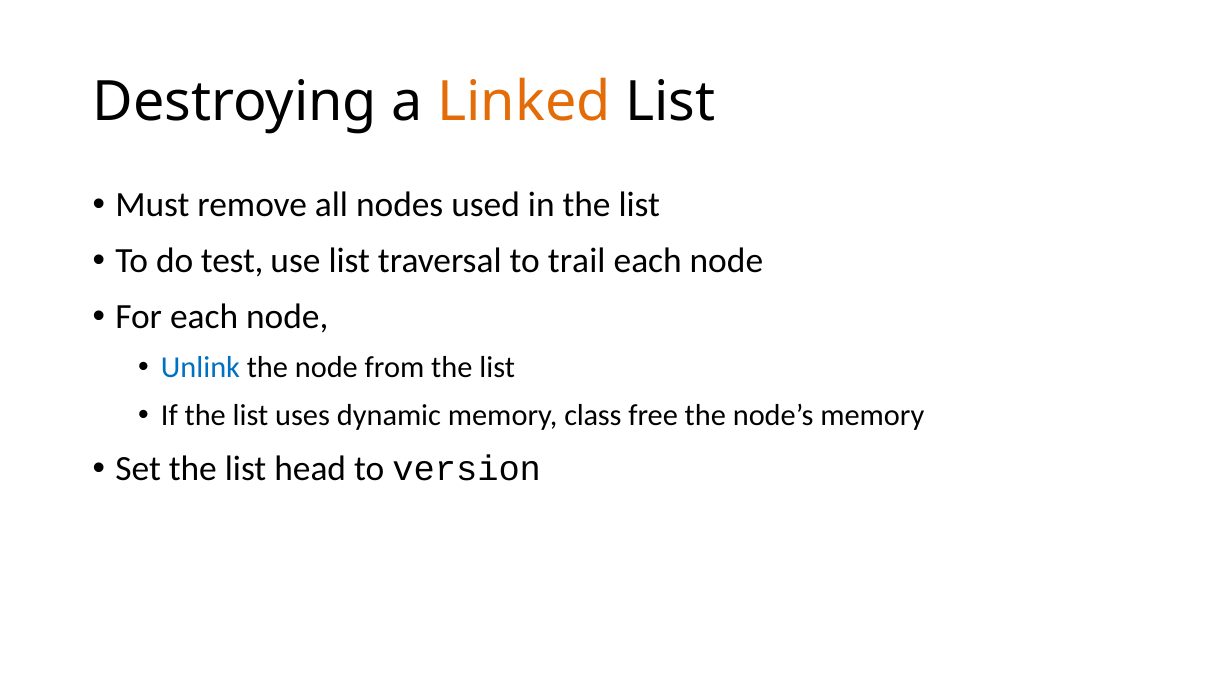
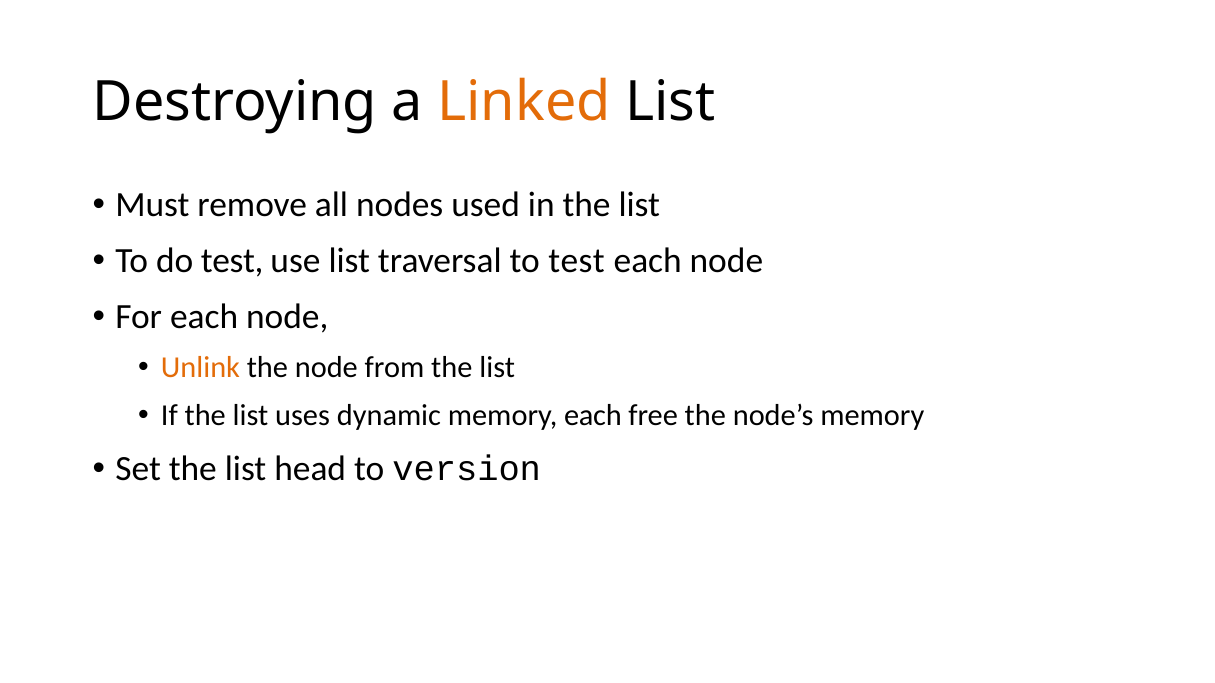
to trail: trail -> test (577, 261)
Unlink colour: blue -> orange (200, 368)
memory class: class -> each (593, 416)
